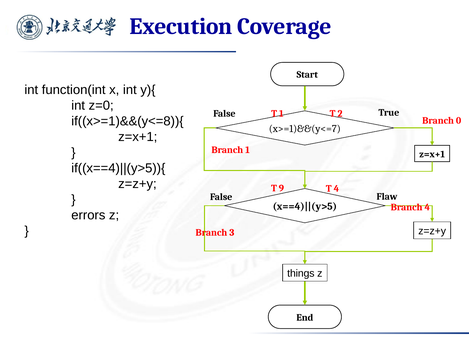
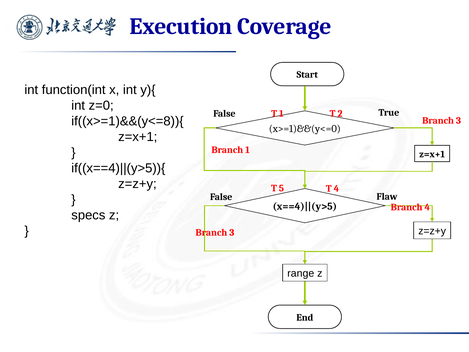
0: 0 -> 3 (459, 121)
x>=1)&&(y<=7: x>=1)&&(y<=7 -> x>=1)&&(y<=0 (305, 129)
9: 9 -> 5 (281, 188)
errors: errors -> specs (88, 215)
things: things -> range (301, 273)
